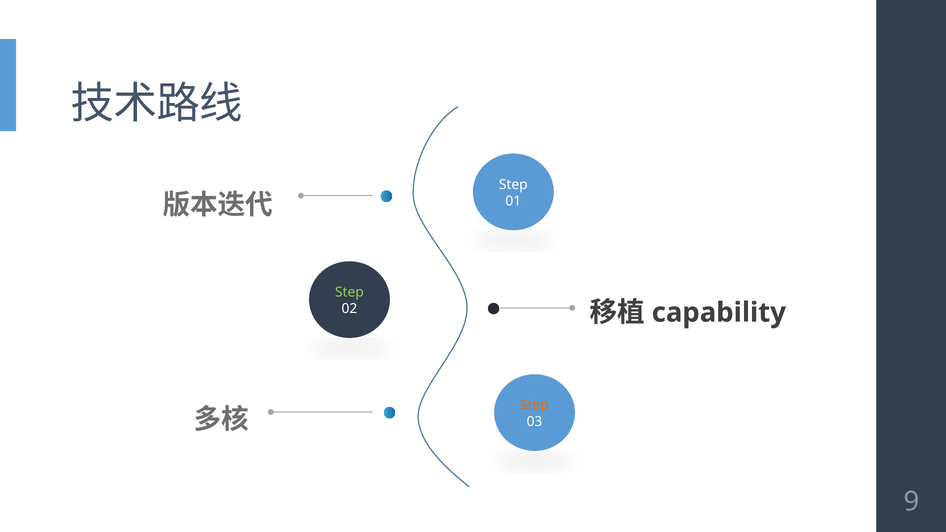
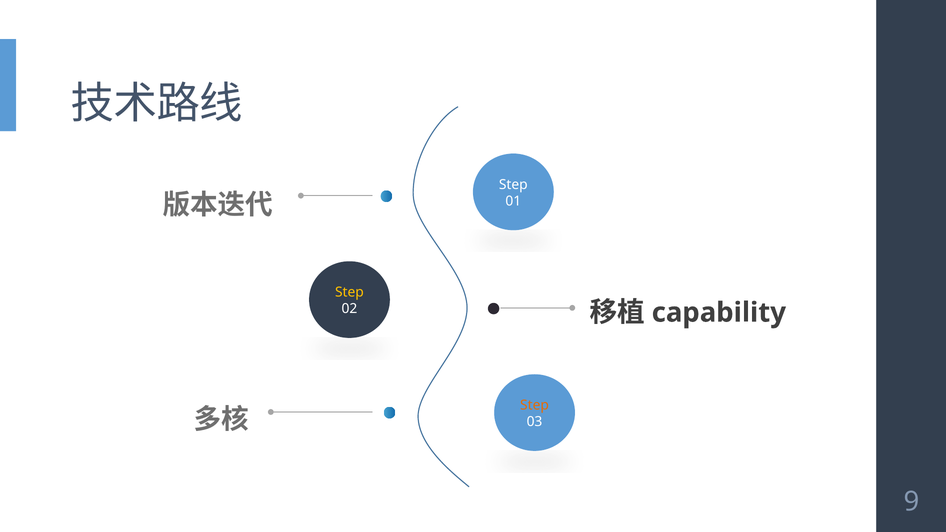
Step colour: light green -> yellow (349, 292)
